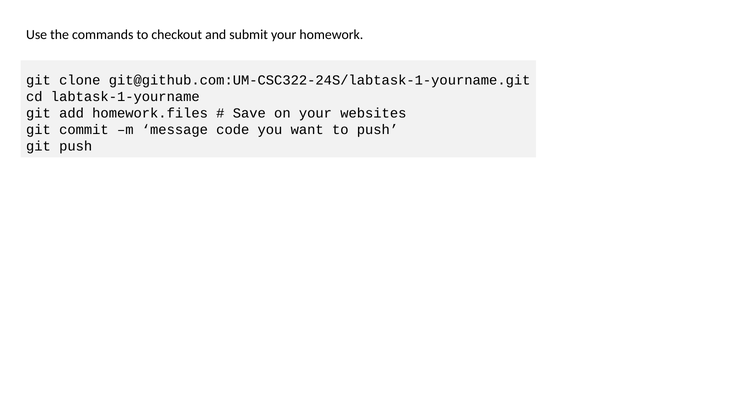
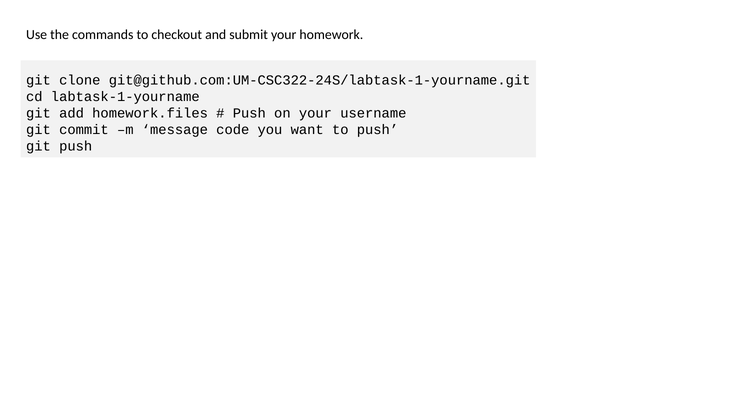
Save: Save -> Push (249, 113)
websites: websites -> username (373, 113)
